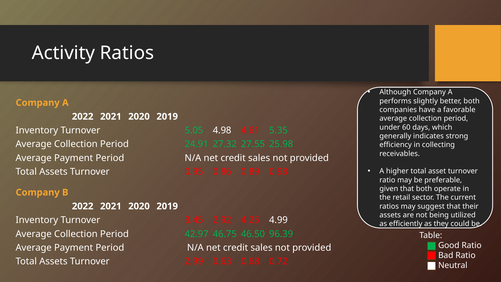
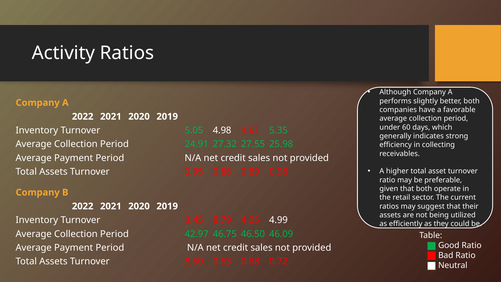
2.92: 2.92 -> 8.79 (222, 220)
96.39: 96.39 -> 46.09 (281, 234)
2.99: 2.99 -> 8.50 (194, 261)
